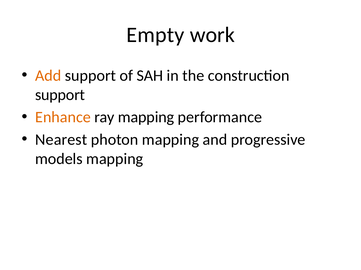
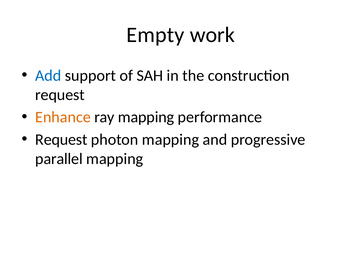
Add colour: orange -> blue (48, 76)
support: support -> request (60, 95)
Nearest: Nearest -> Request (61, 140)
models: models -> parallel (59, 159)
